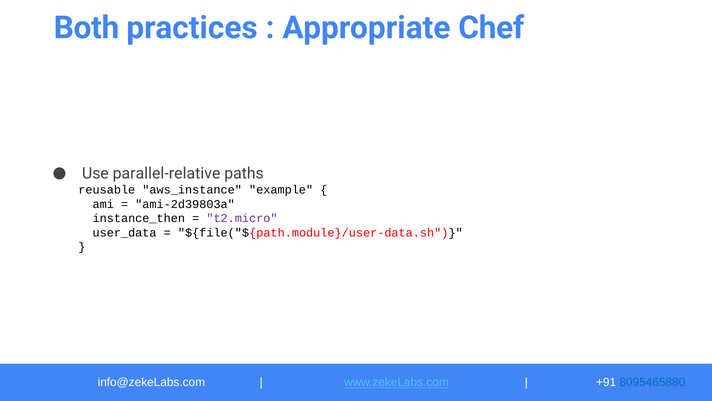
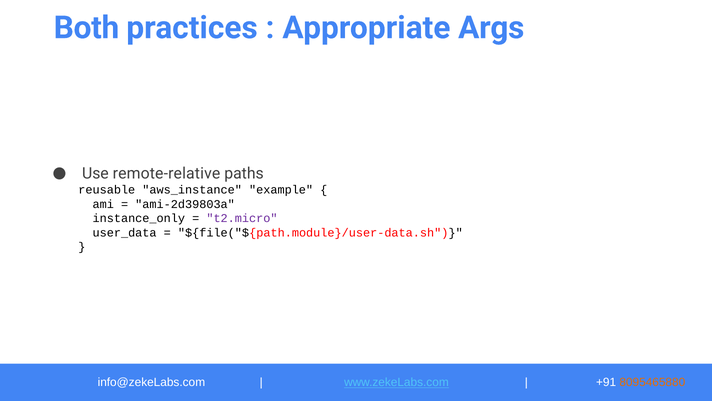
Chef: Chef -> Args (491, 28)
parallel-relative: parallel-relative -> remote-relative (166, 173)
instance_then: instance_then -> instance_only (139, 218)
8095465880 colour: blue -> orange (652, 382)
